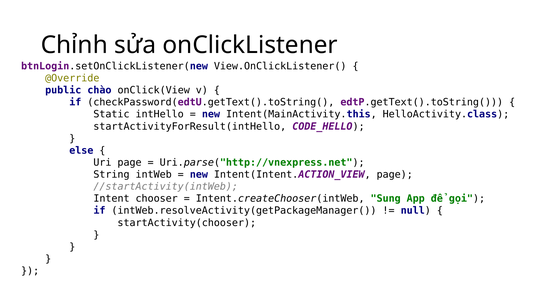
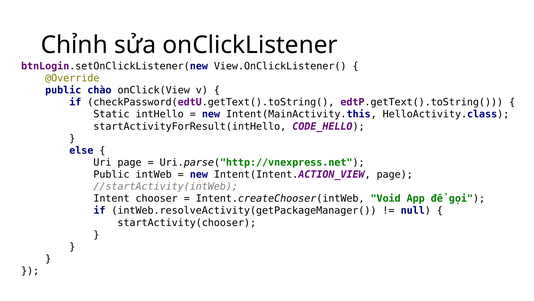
String: String -> Public (111, 174)
Sung: Sung -> Void (386, 198)
